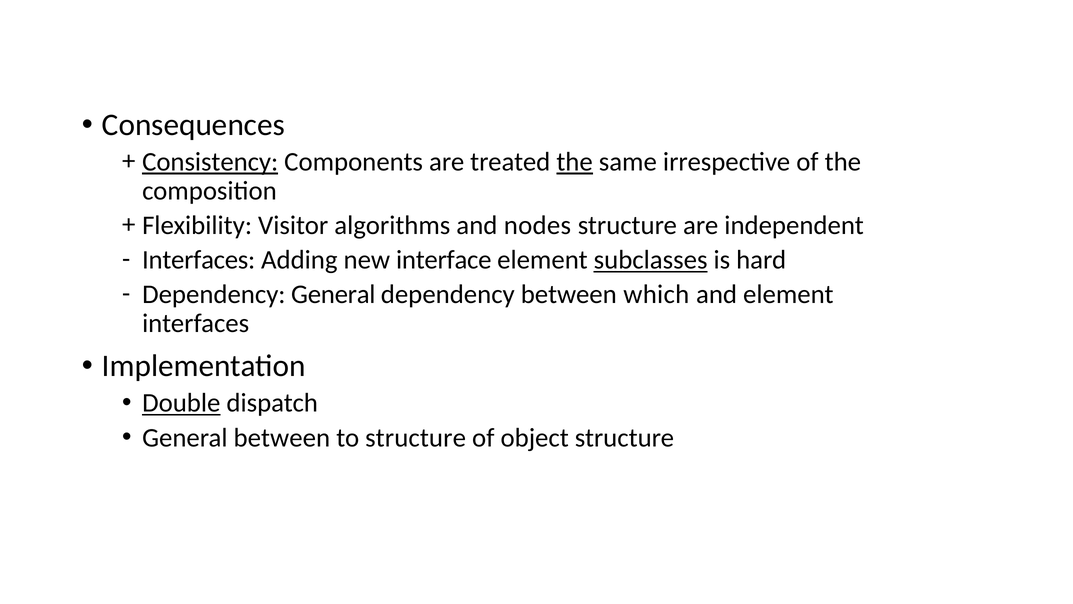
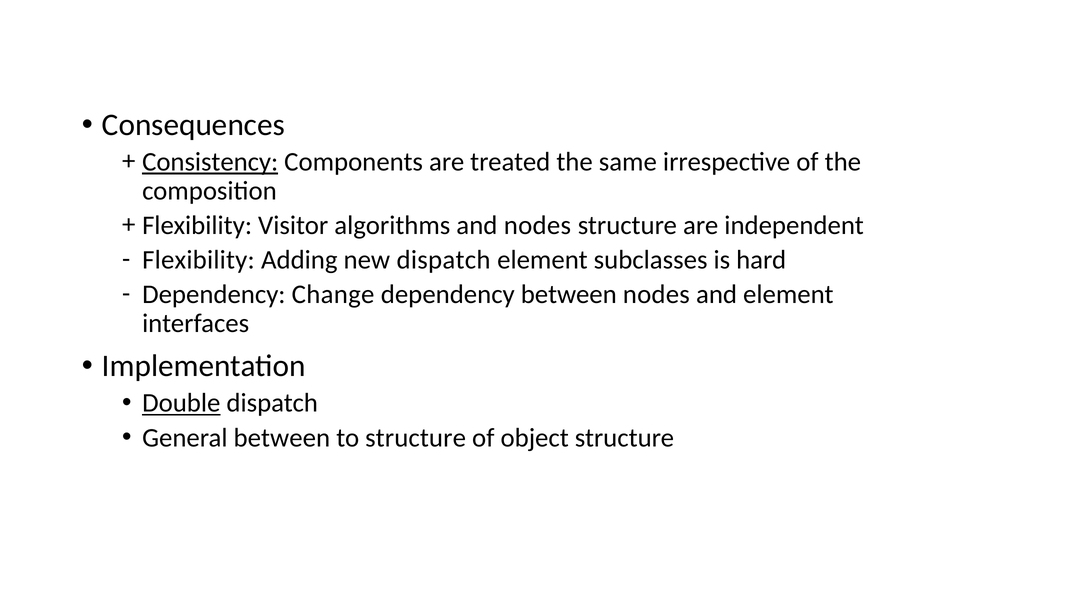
the underline: present -> none (575, 162)
Interfaces: Interfaces -> Flexibility (198, 260)
new interface: interface -> dispatch (444, 260)
subclasses underline: present -> none (651, 260)
Dependency General: General -> Change (333, 294)
between which: which -> nodes (656, 294)
